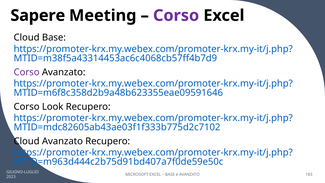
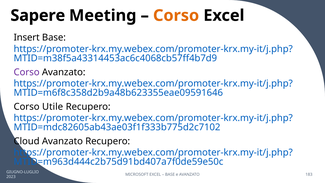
Corso colour: purple -> orange (176, 15)
Cloud: Cloud -> Insert (27, 38)
Look: Look -> Utile (53, 107)
